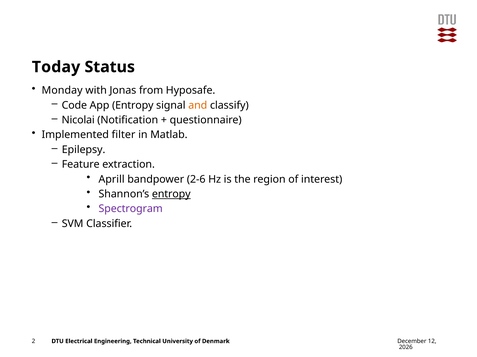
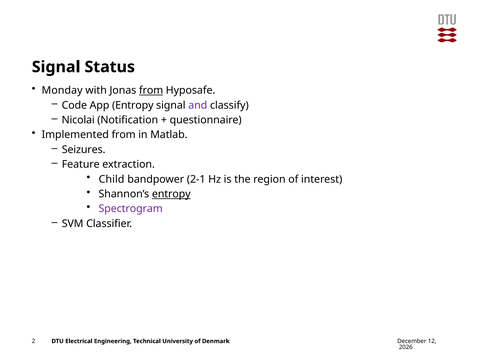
Today: Today -> Signal (56, 67)
from underline: none -> present (151, 91)
and colour: orange -> purple (198, 105)
Implemented filter: filter -> from (124, 135)
Epilepsy: Epilepsy -> Seizures (84, 150)
Aprill: Aprill -> Child (112, 180)
2-6: 2-6 -> 2-1 (196, 180)
